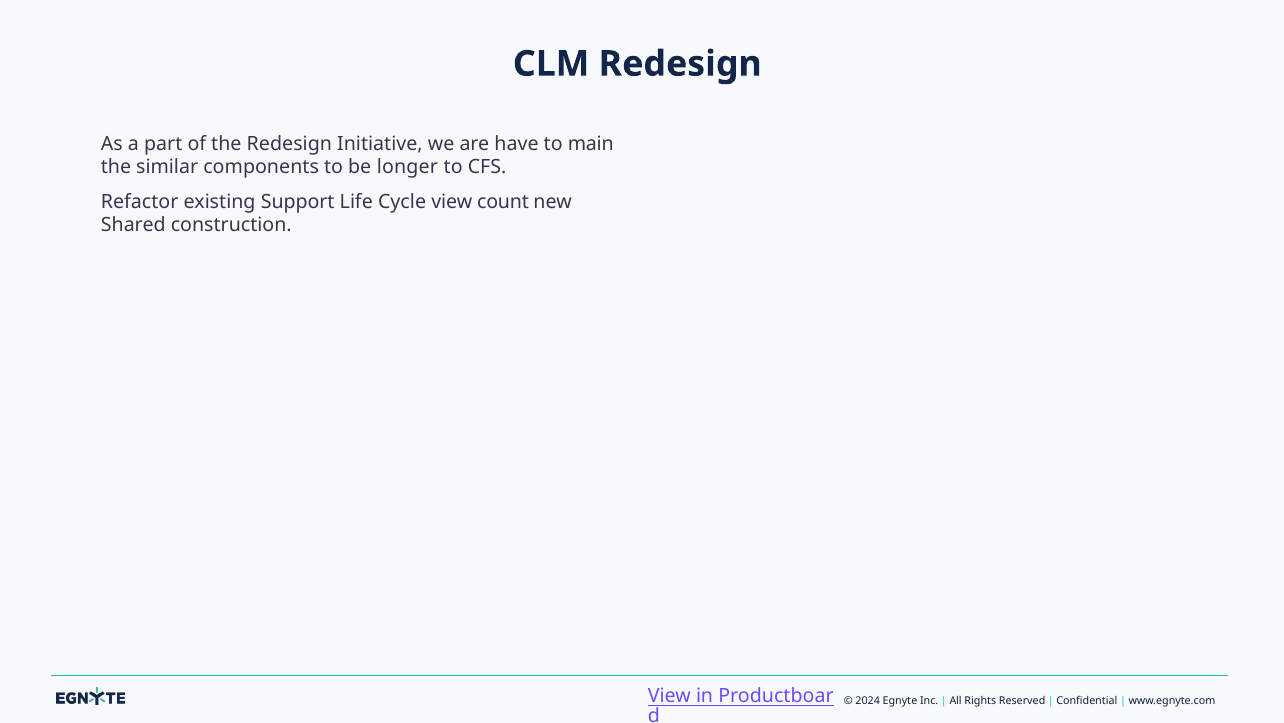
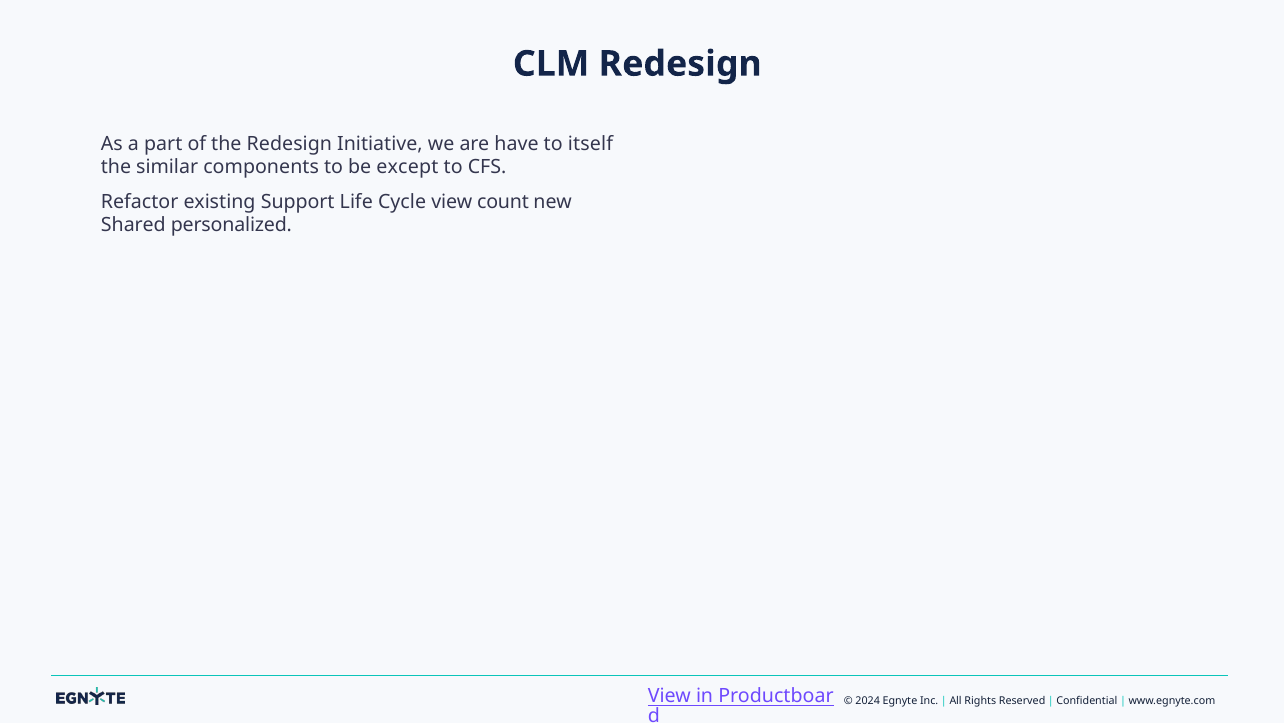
main: main -> itself (591, 144)
longer: longer -> except (407, 167)
construction: construction -> personalized (231, 225)
